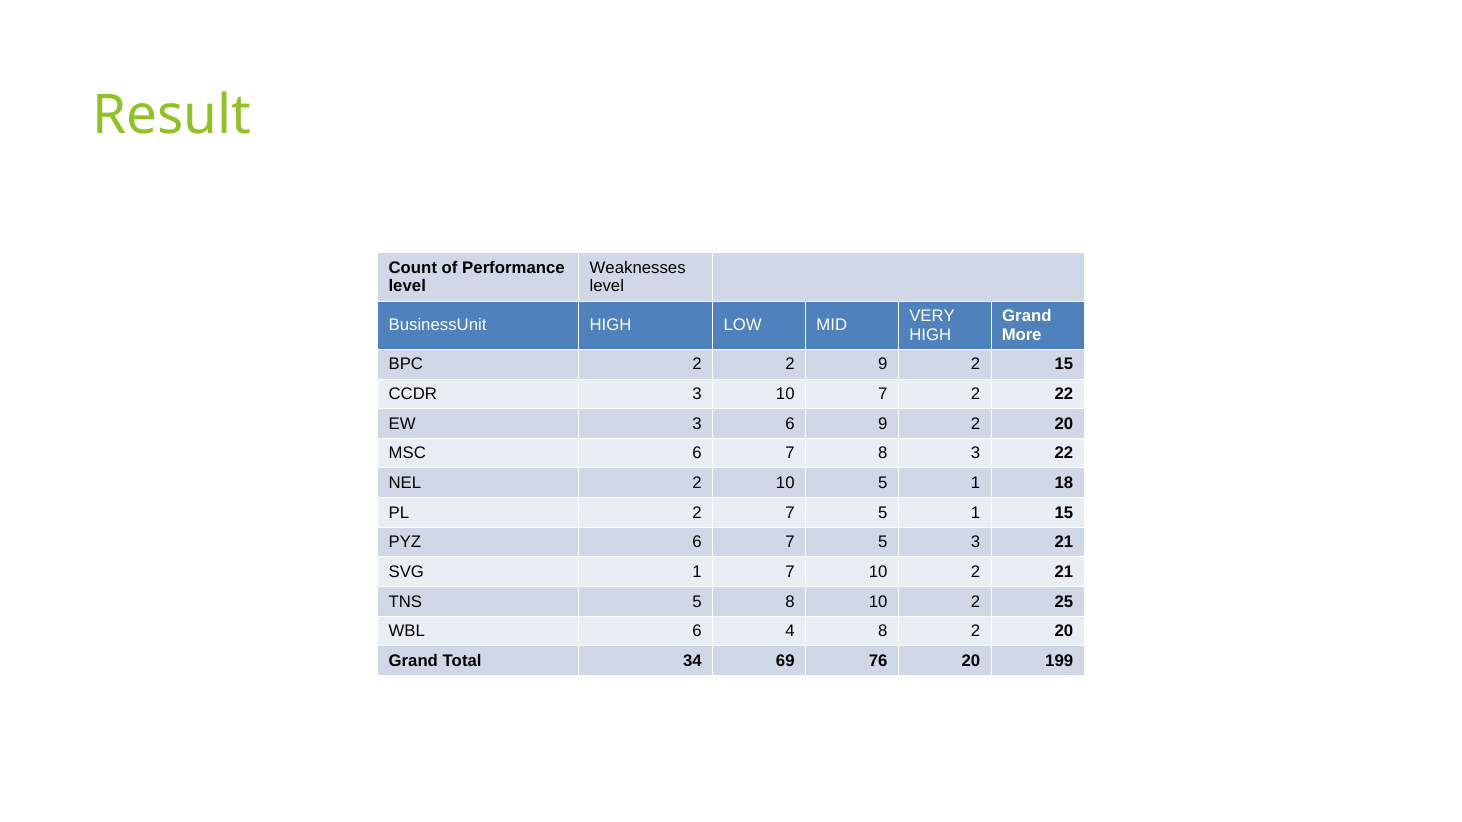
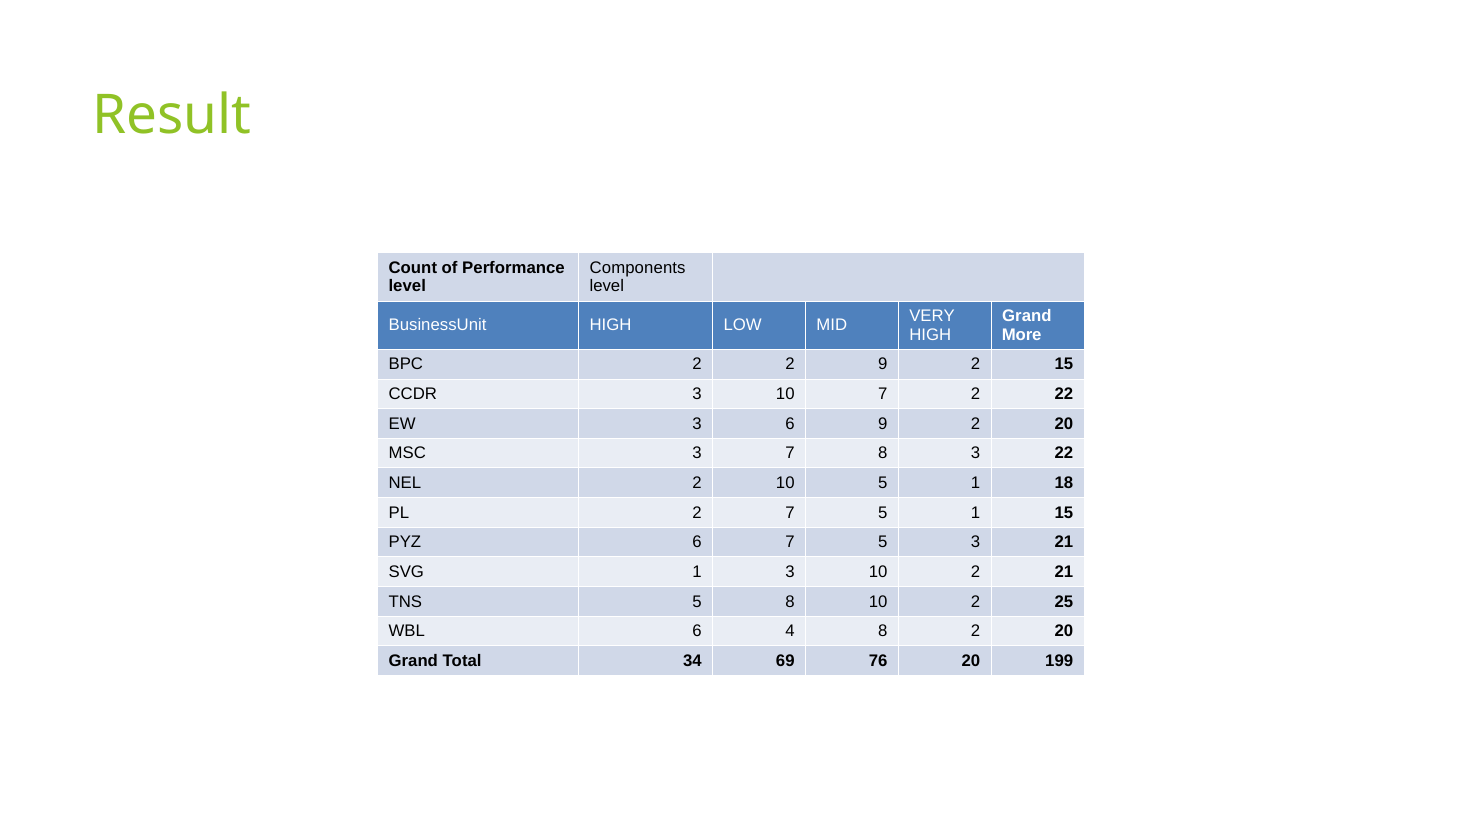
Weaknesses: Weaknesses -> Components (638, 268)
MSC 6: 6 -> 3 (697, 453)
1 7: 7 -> 3 (790, 572)
